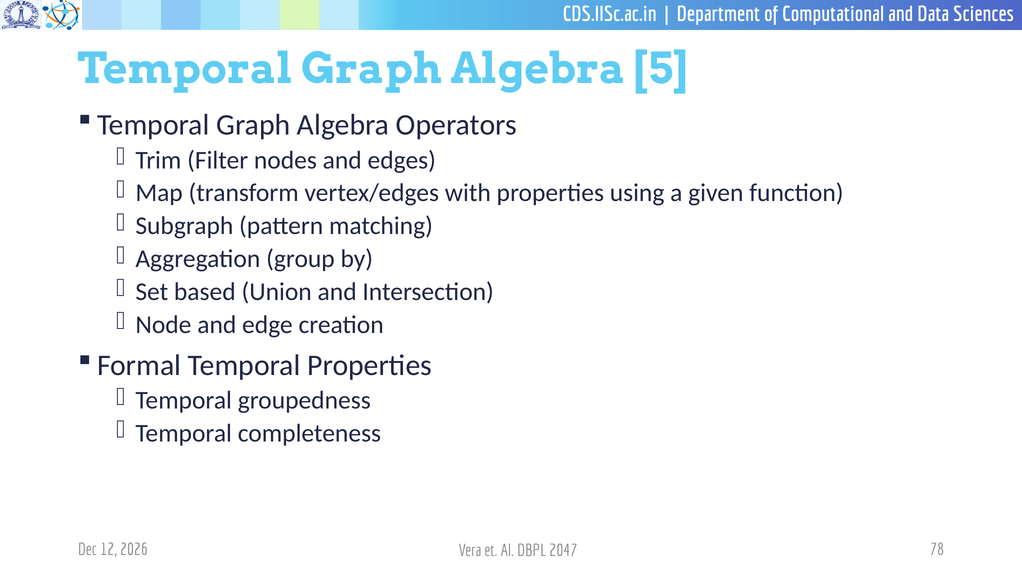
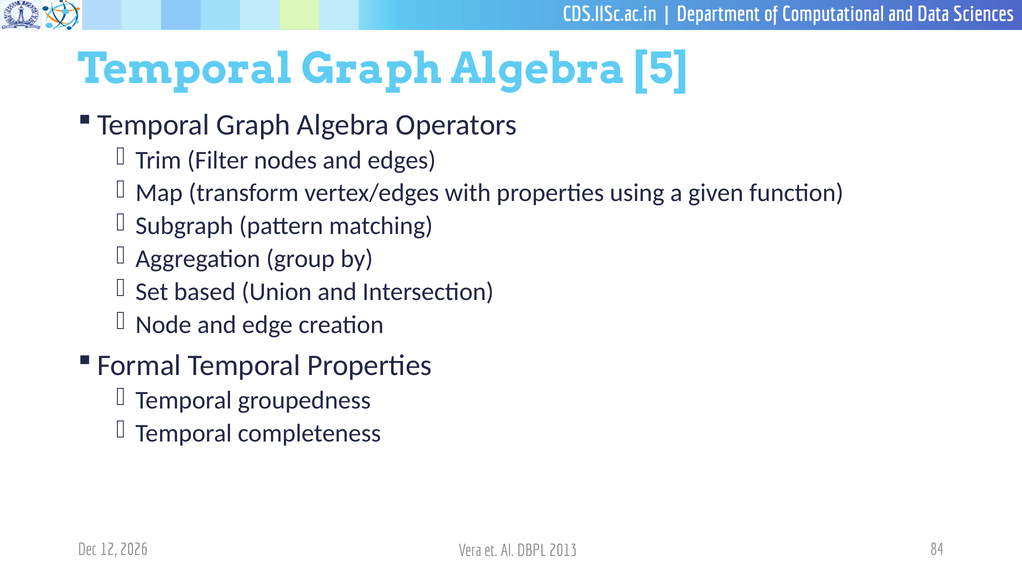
78: 78 -> 84 (937, 549)
2047: 2047 -> 2013 (563, 551)
